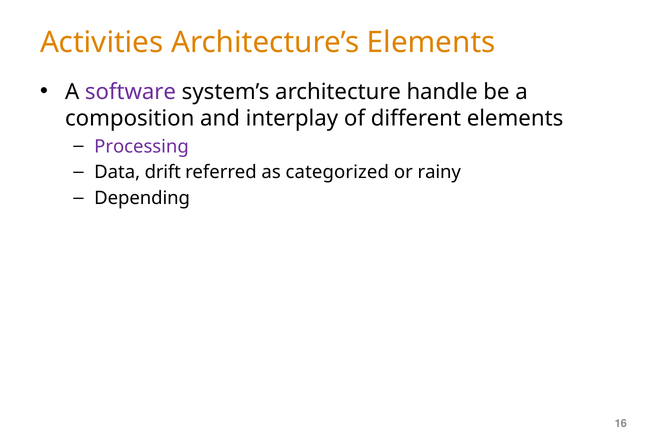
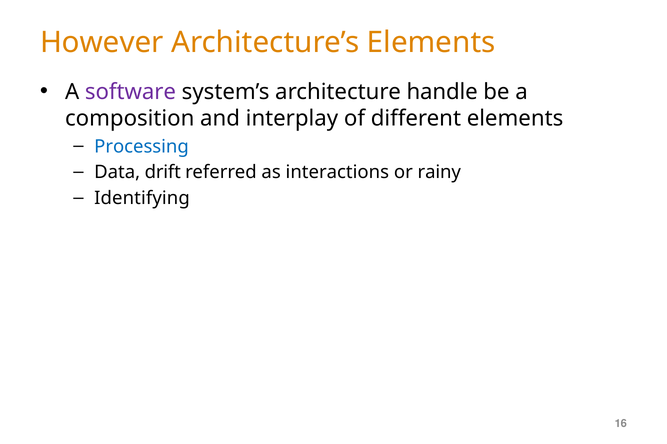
Activities: Activities -> However (102, 43)
Processing colour: purple -> blue (142, 147)
categorized: categorized -> interactions (337, 173)
Depending: Depending -> Identifying (142, 198)
